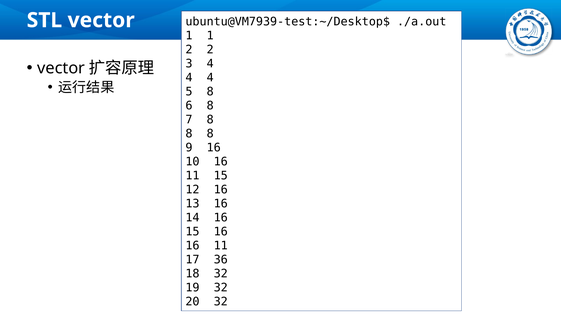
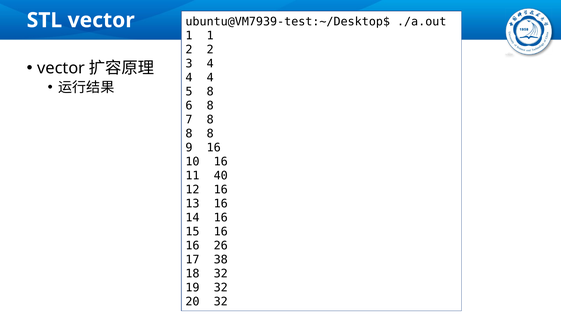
11 15: 15 -> 40 (221, 176)
11: 11 -> 26 (221, 246)
36: 36 -> 38 (221, 260)
